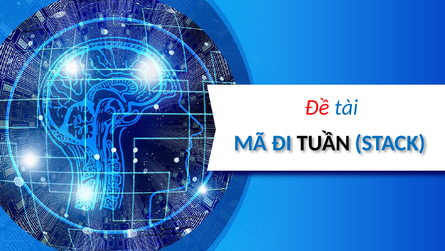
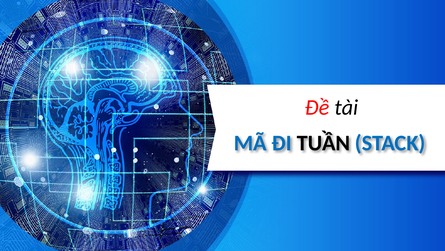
tài colour: blue -> black (346, 107)
